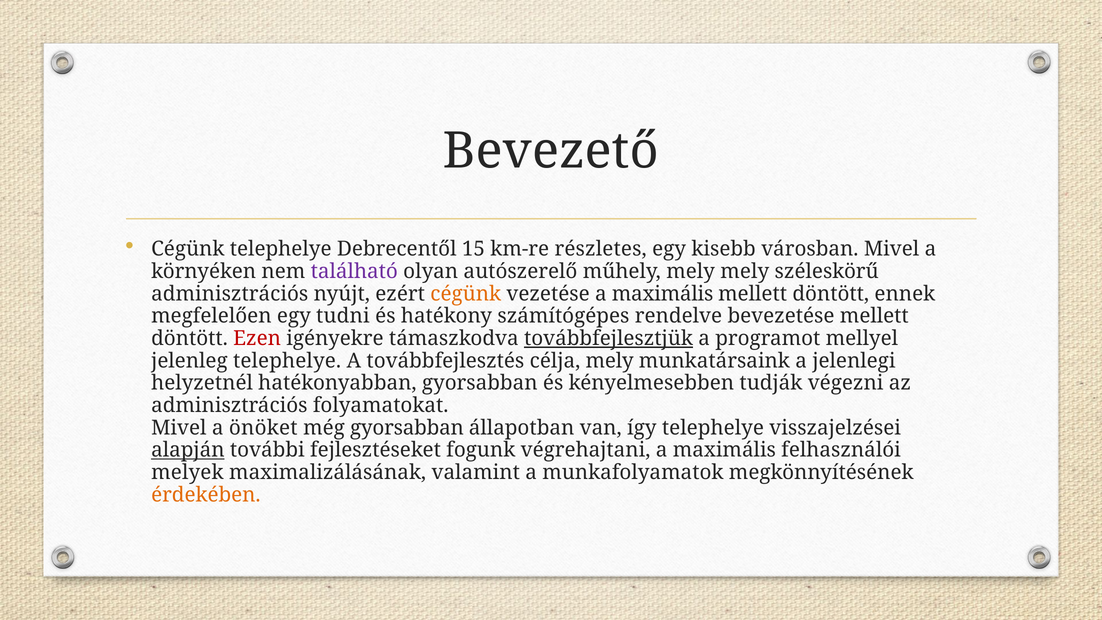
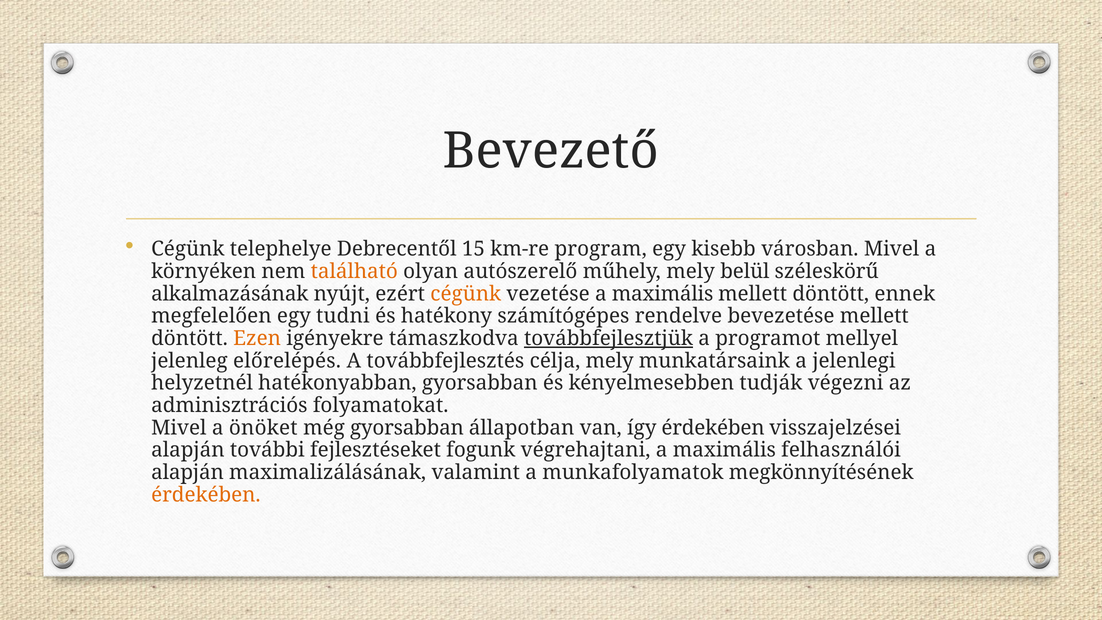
részletes: részletes -> program (601, 249)
található colour: purple -> orange (354, 271)
mely mely: mely -> belül (745, 271)
adminisztrációs: adminisztrációs -> alkalmazásának (230, 294)
Ezen colour: red -> orange (257, 338)
jelenleg telephelye: telephelye -> előrelépés (287, 361)
így telephelye: telephelye -> érdekében (713, 428)
alapján underline: present -> none (188, 450)
melyek: melyek -> alapján (188, 472)
